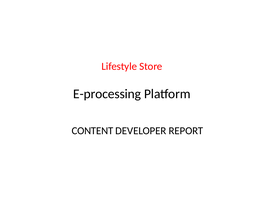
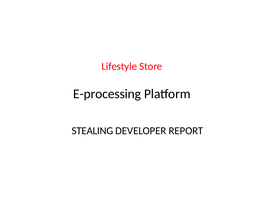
CONTENT: CONTENT -> STEALING (92, 131)
